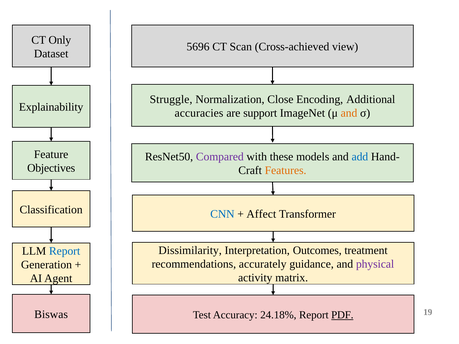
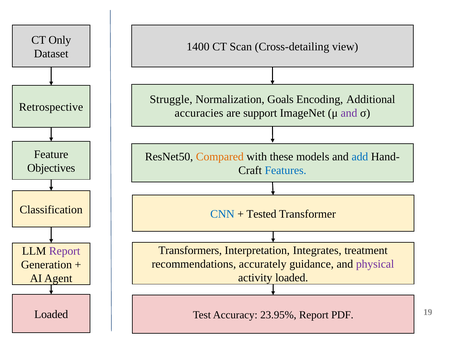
5696: 5696 -> 1400 (198, 47)
Cross-achieved: Cross-achieved -> Cross-detailing (292, 47)
Close: Close -> Goals (280, 99)
Explainability: Explainability -> Retrospective (51, 107)
and colour: orange -> purple (349, 113)
Compared colour: purple -> orange (220, 157)
Features colour: orange -> blue (286, 171)
Affect: Affect -> Tested (261, 214)
Dissimilarity: Dissimilarity -> Transformers (190, 250)
Outcomes: Outcomes -> Integrates (317, 250)
Report colour: blue -> purple (65, 251)
activity matrix: matrix -> loaded (292, 278)
Biswas: Biswas -> Loaded (51, 314)
24.18%: 24.18% -> 23.95% (278, 315)
PDF underline: present -> none (342, 315)
